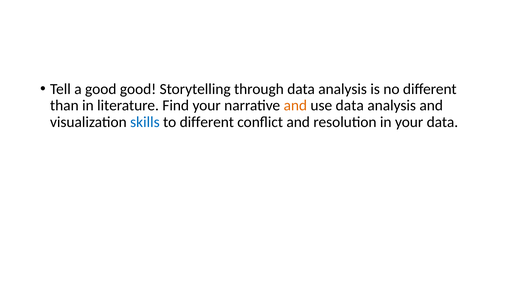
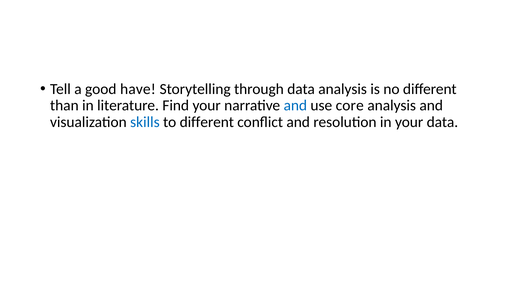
good good: good -> have (138, 89)
and colour: orange -> blue (295, 106)
use data: data -> core (350, 106)
